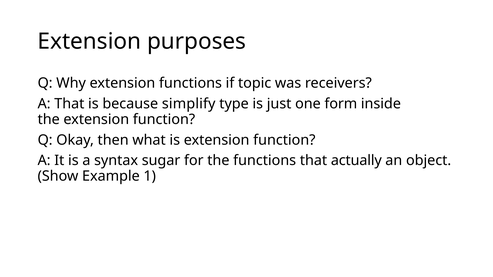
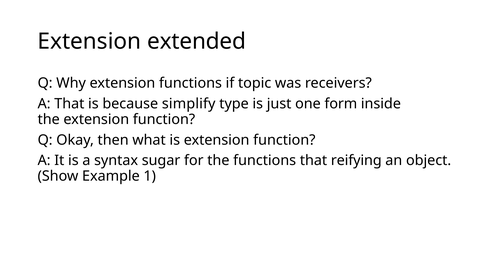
purposes: purposes -> extended (197, 41)
actually: actually -> reifying (356, 161)
